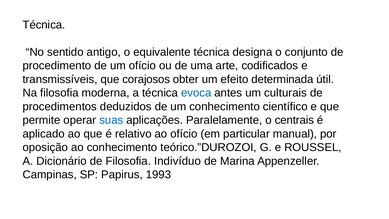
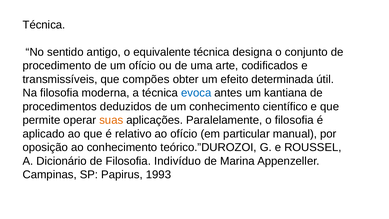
corajosos: corajosos -> compões (146, 79)
culturais: culturais -> kantiana (286, 93)
suas colour: blue -> orange (111, 120)
o centrais: centrais -> filosofia (294, 120)
